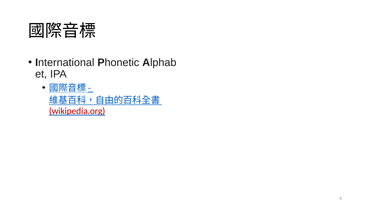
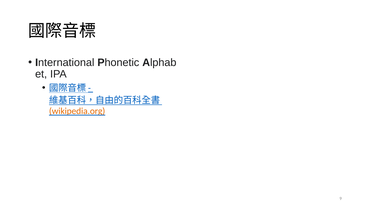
wikipedia.org colour: red -> orange (77, 111)
